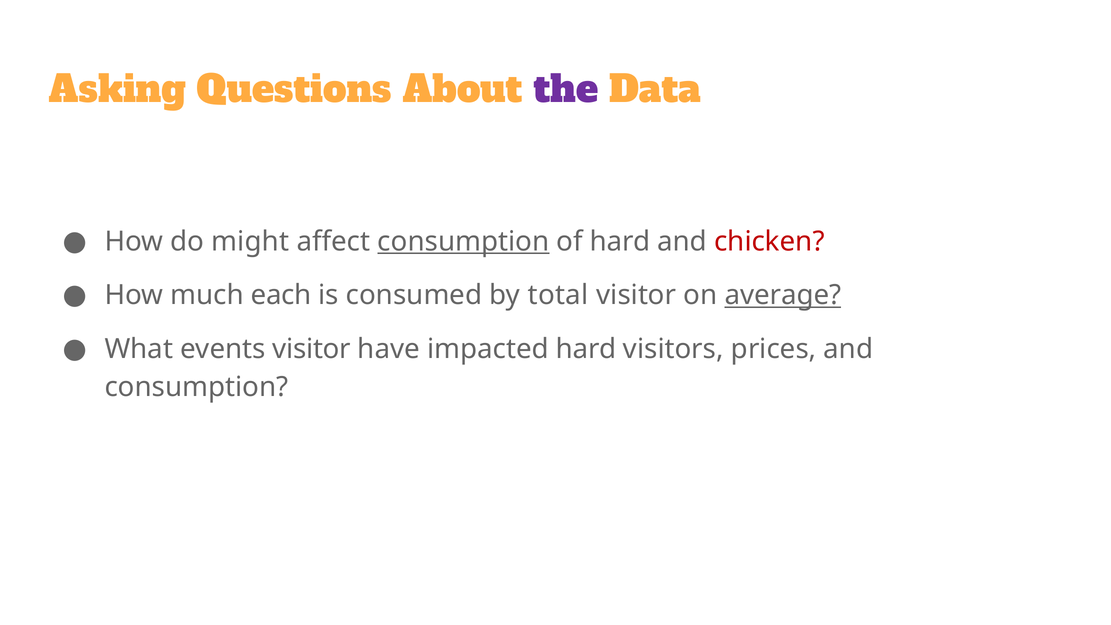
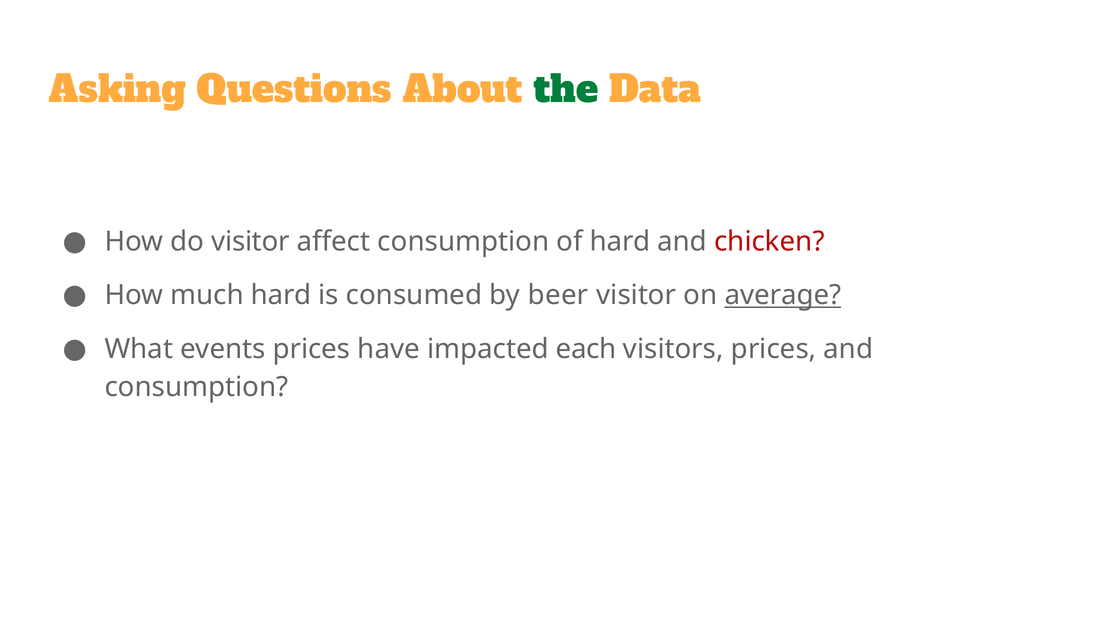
the colour: purple -> green (566, 90)
do might: might -> visitor (250, 241)
consumption underline: present -> none (463, 241)
much each: each -> hard (281, 295)
total: total -> beer (558, 295)
events visitor: visitor -> prices (312, 349)
impacted hard: hard -> each (586, 349)
